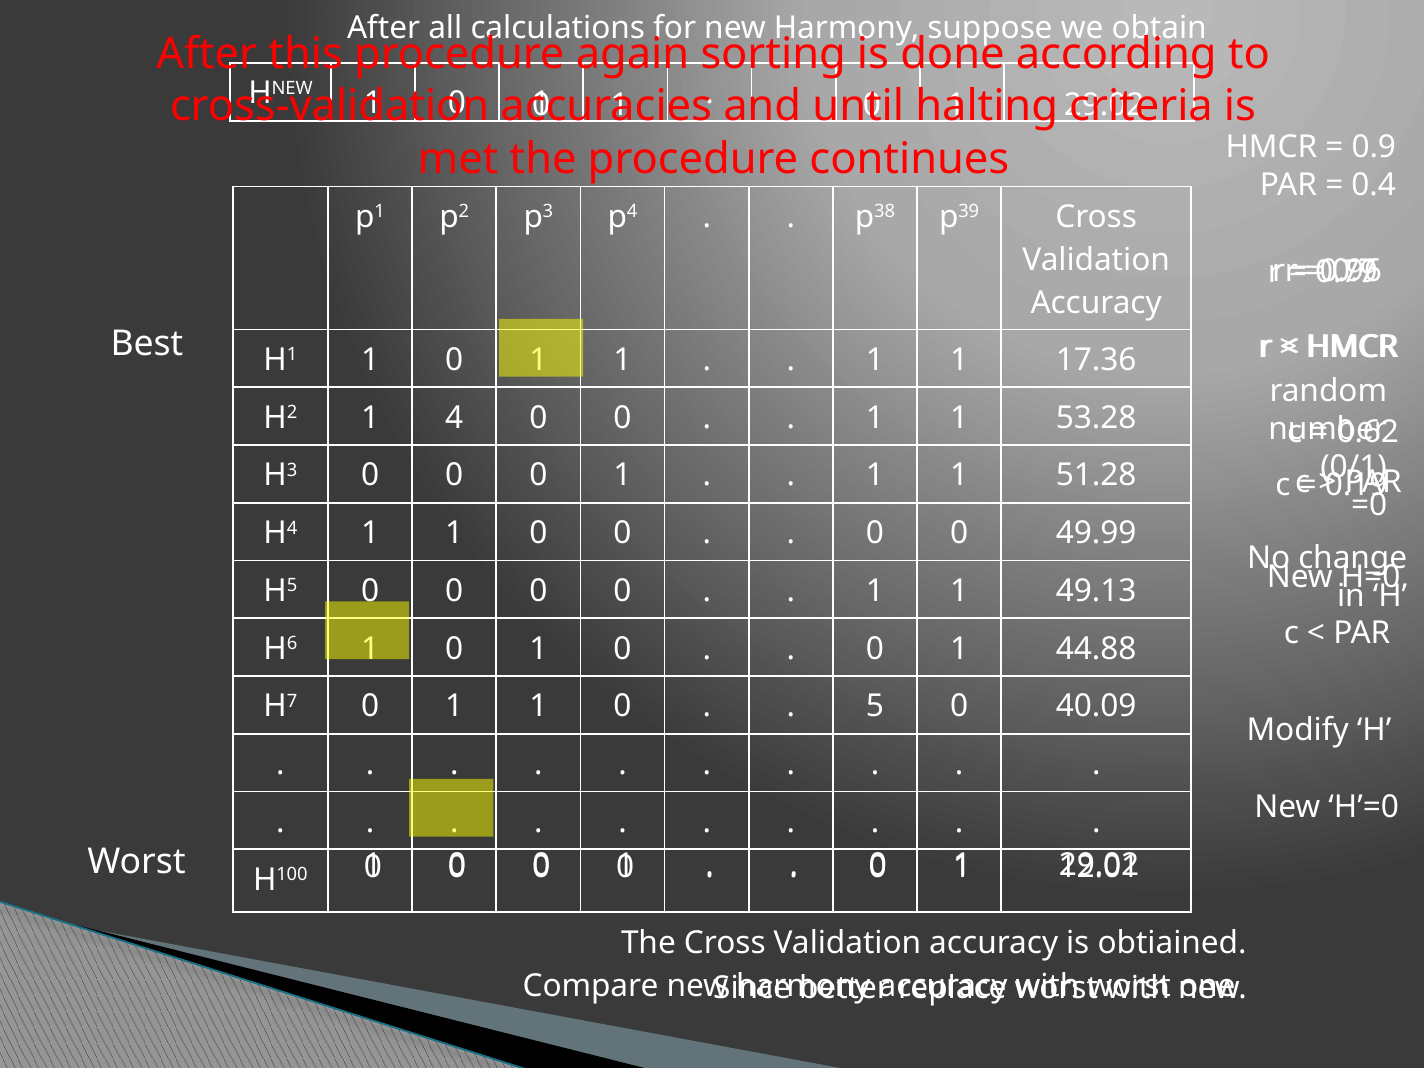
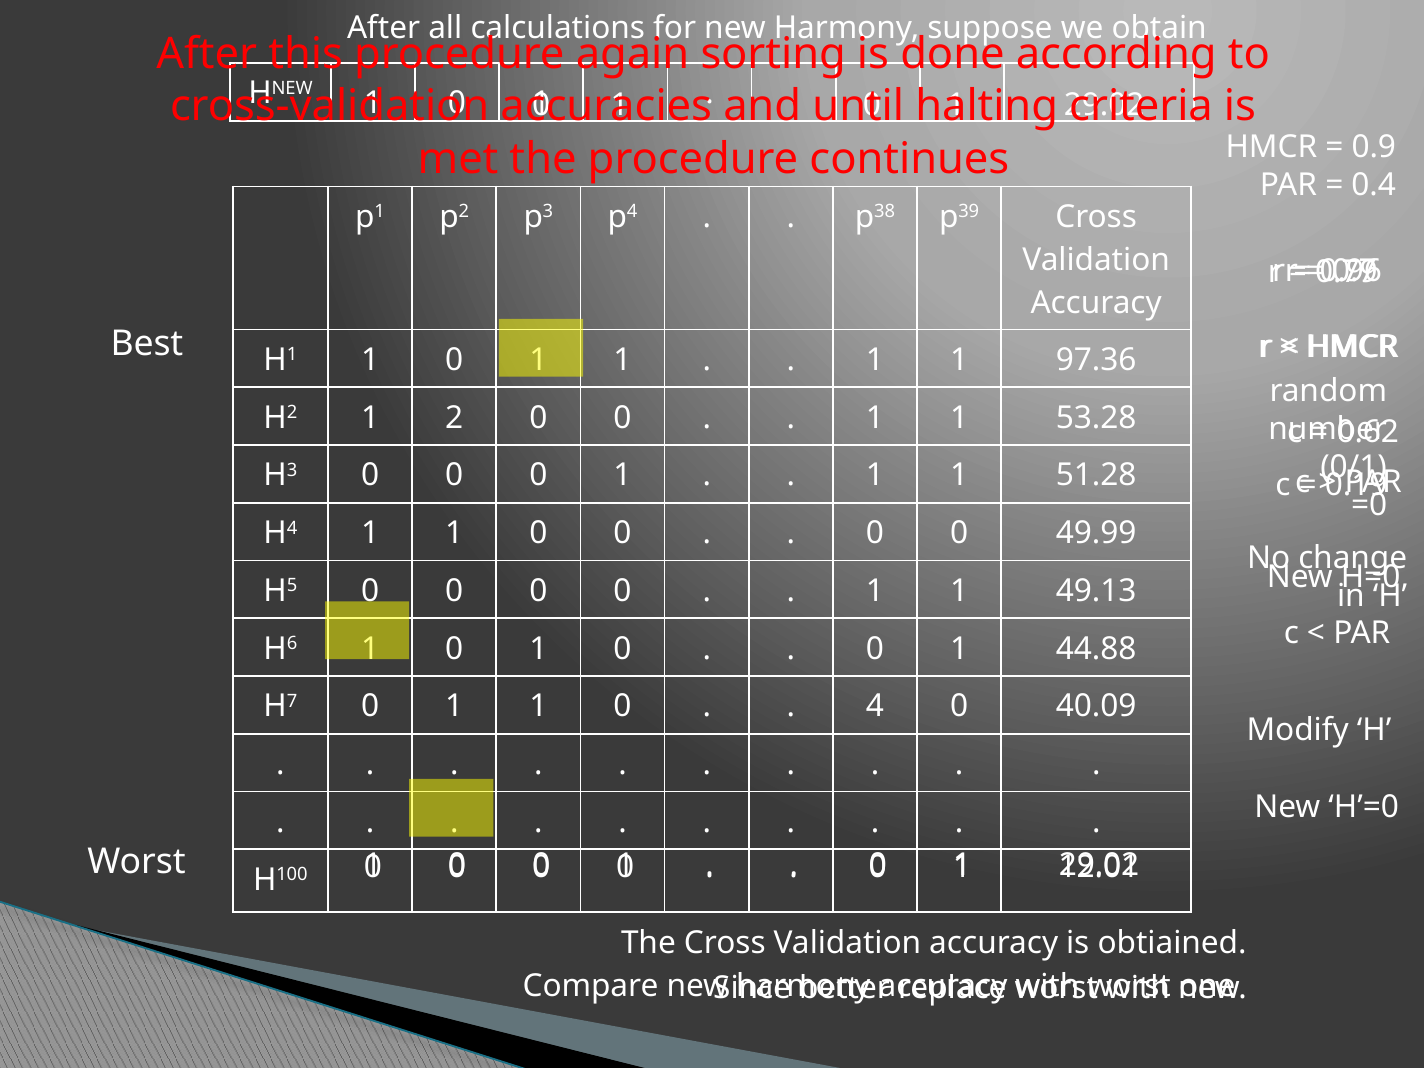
17.36: 17.36 -> 97.36 (1096, 360)
4: 4 -> 2 (454, 418)
5: 5 -> 4 (875, 706)
